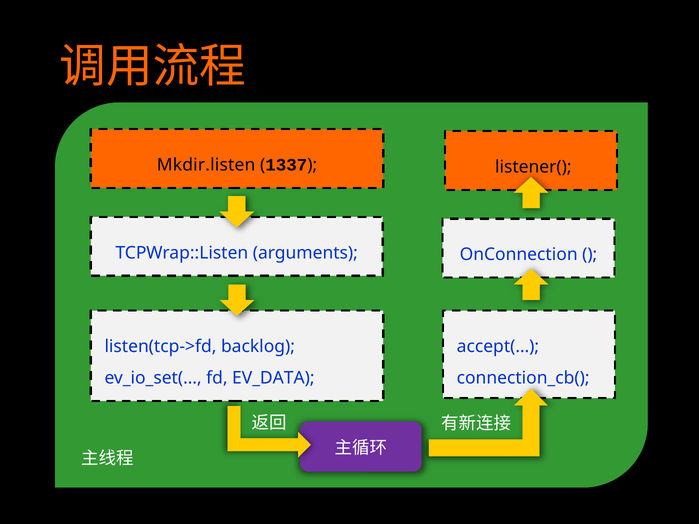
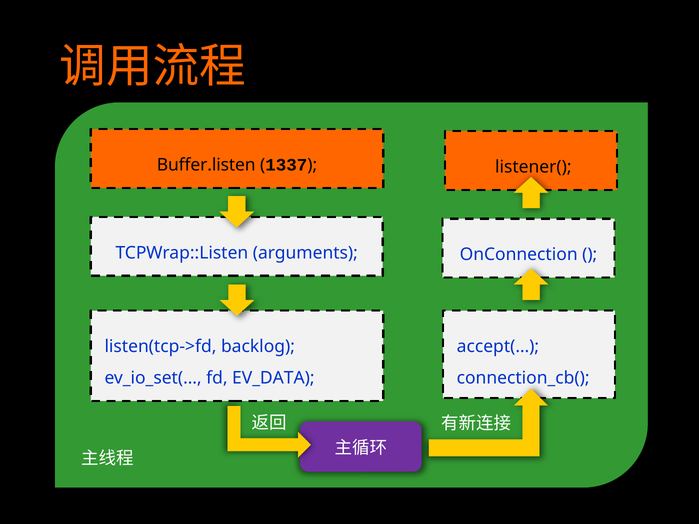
Mkdir.listen: Mkdir.listen -> Buffer.listen (206, 165)
